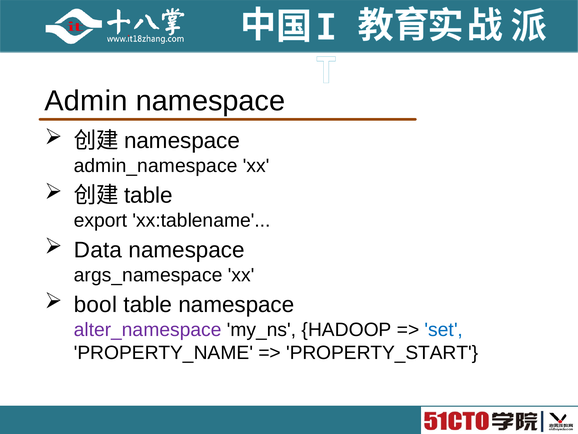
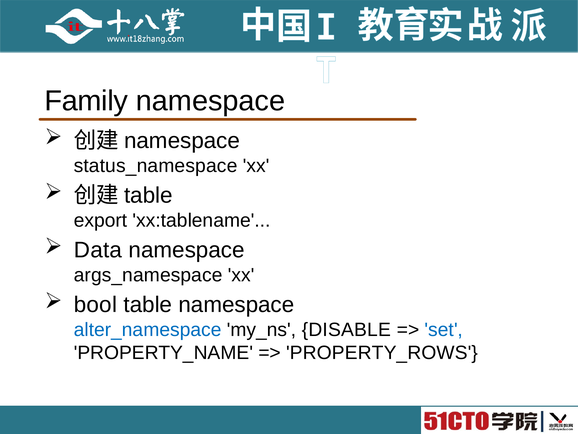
Admin: Admin -> Family (86, 101)
admin_namespace: admin_namespace -> status_namespace (156, 165)
alter_namespace colour: purple -> blue (148, 329)
HADOOP: HADOOP -> DISABLE (346, 329)
PROPERTY_START: PROPERTY_START -> PROPERTY_ROWS (382, 352)
